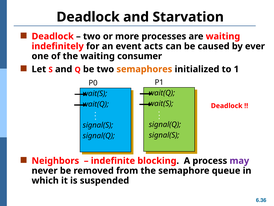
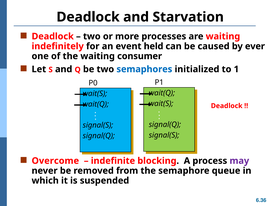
acts: acts -> held (154, 46)
semaphores colour: orange -> blue (144, 69)
Neighbors: Neighbors -> Overcome (55, 160)
